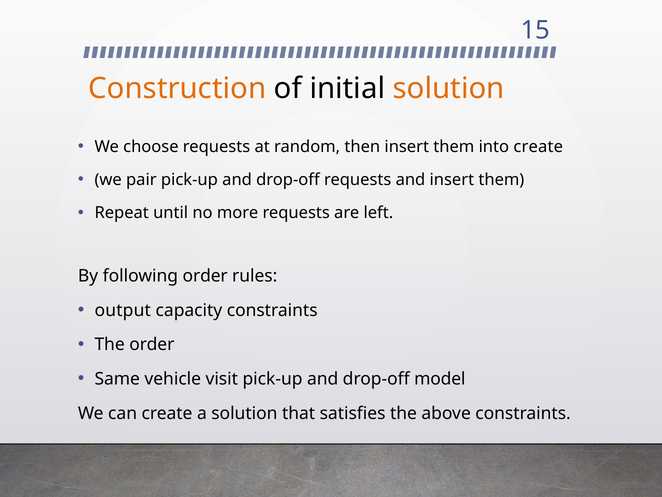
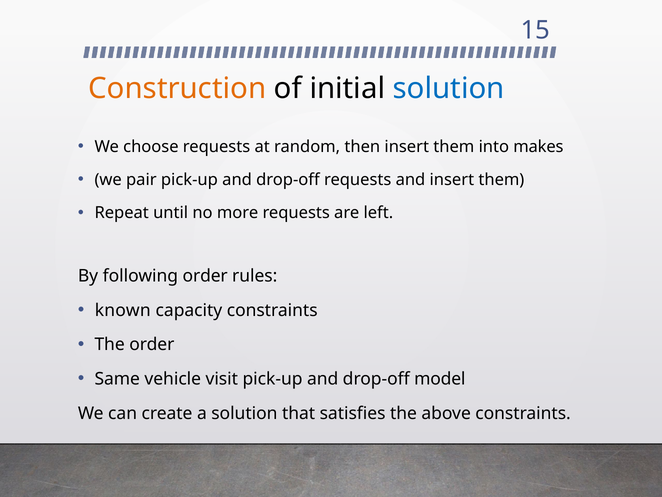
solution colour: orange -> blue (449, 88)
into create: create -> makes (538, 147)
output: output -> known (123, 310)
